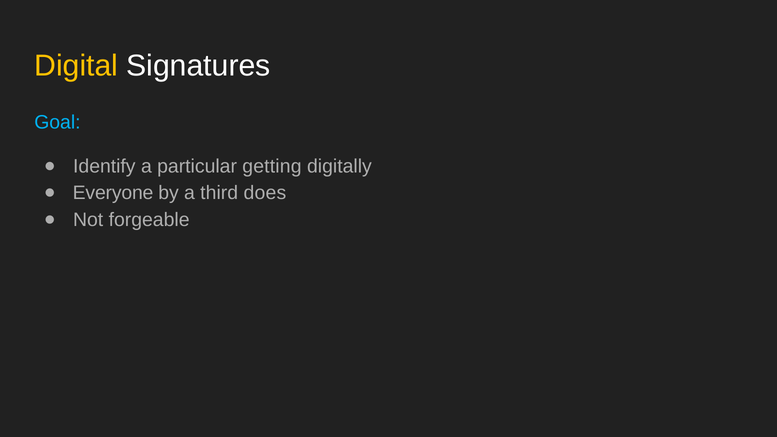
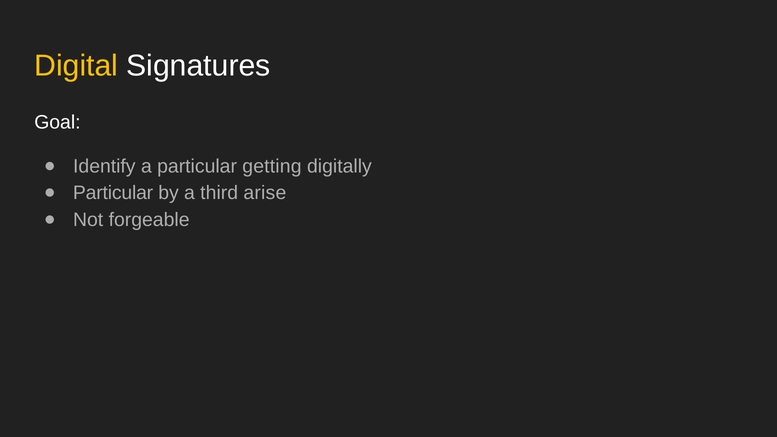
Goal colour: light blue -> white (57, 122)
Everyone: Everyone -> Particular (113, 193)
does: does -> arise (265, 193)
